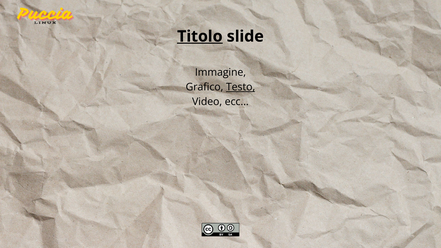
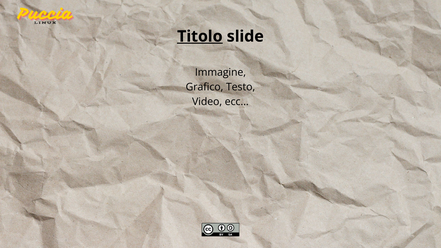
Testo underline: present -> none (241, 87)
